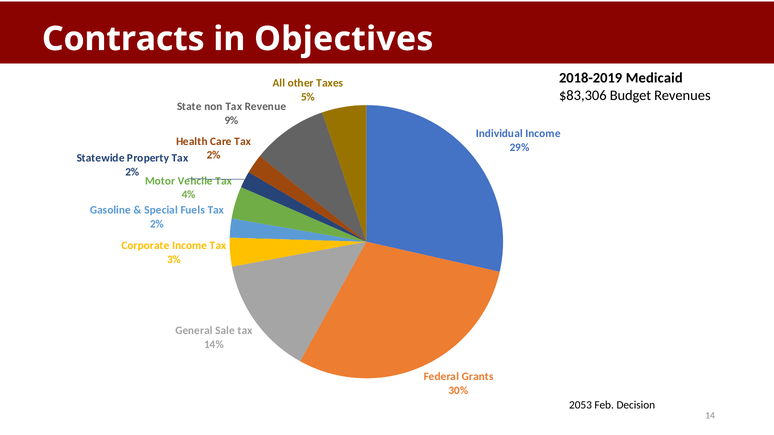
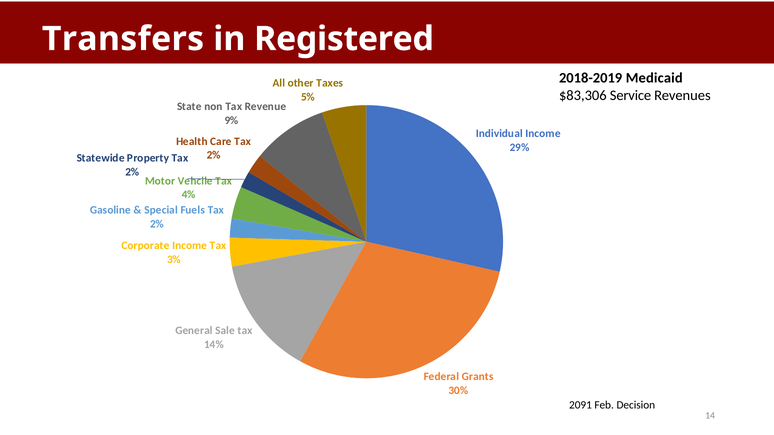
Contracts: Contracts -> Transfers (123, 39)
Objectives: Objectives -> Registered (344, 39)
Budget: Budget -> Service (630, 95)
2053: 2053 -> 2091 (580, 405)
